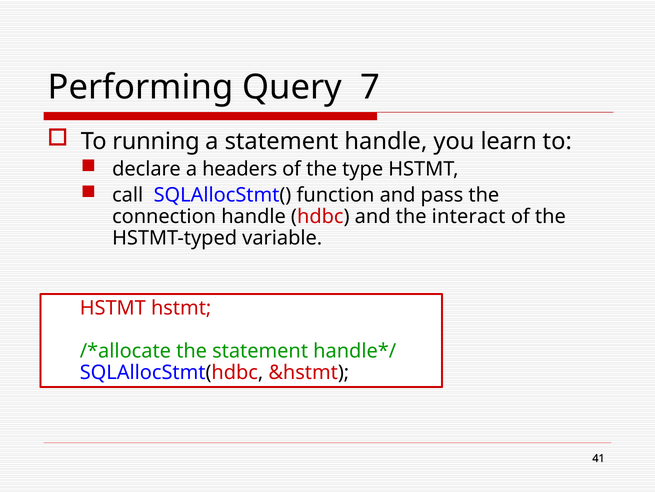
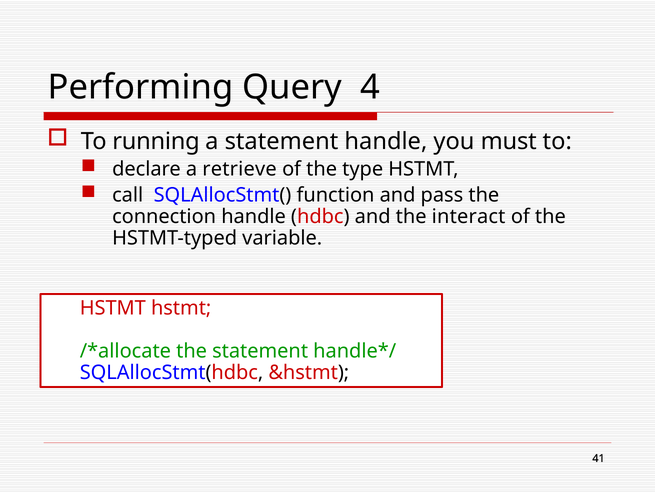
7: 7 -> 4 (370, 87)
learn: learn -> must (509, 141)
headers: headers -> retrieve (240, 169)
